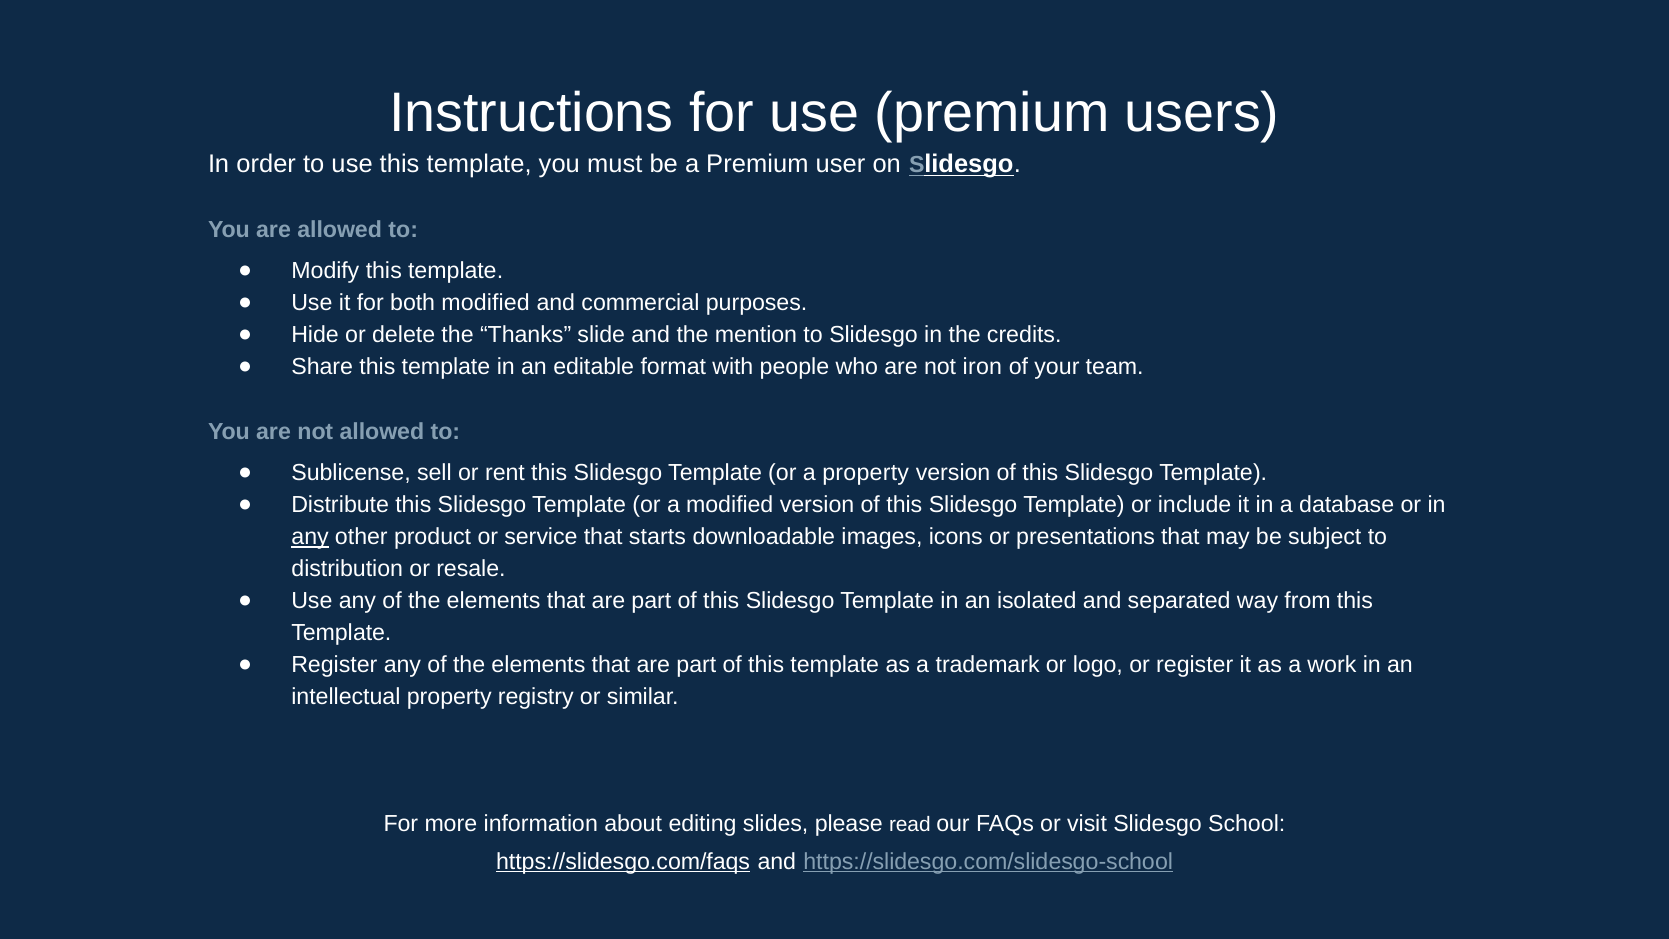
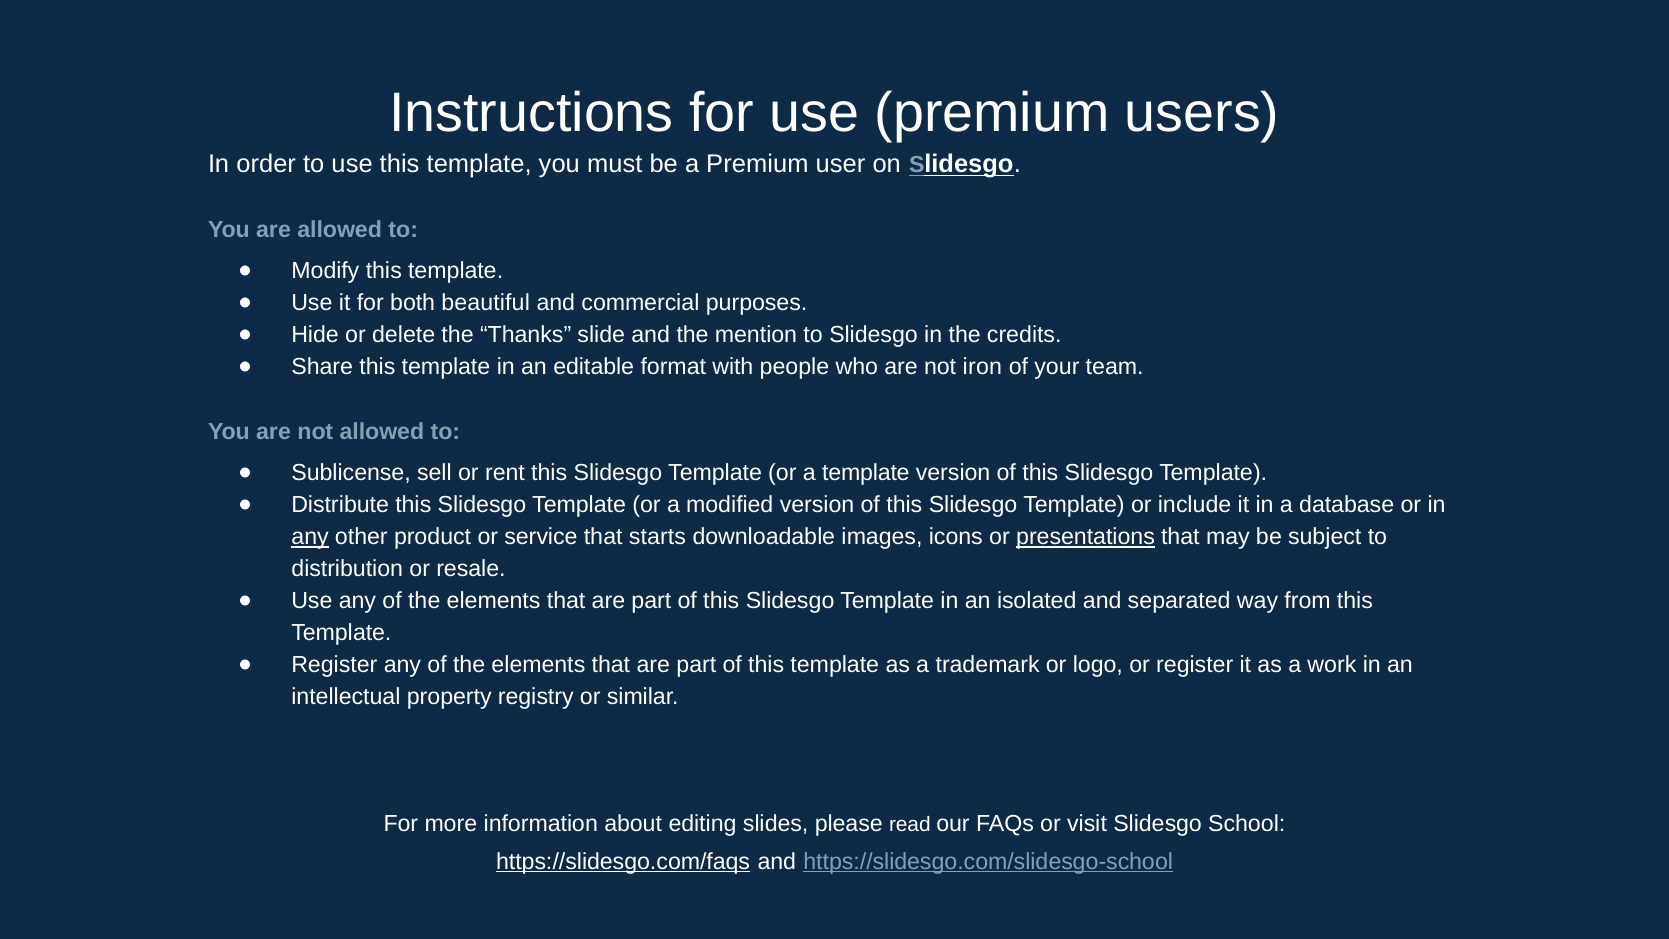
both modified: modified -> beautiful (486, 303)
a property: property -> template (866, 473)
presentations underline: none -> present (1086, 537)
